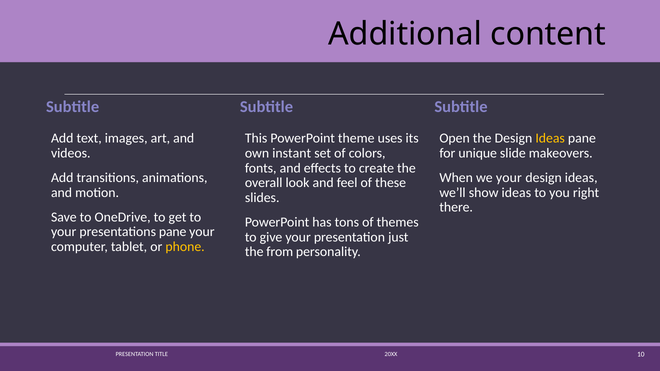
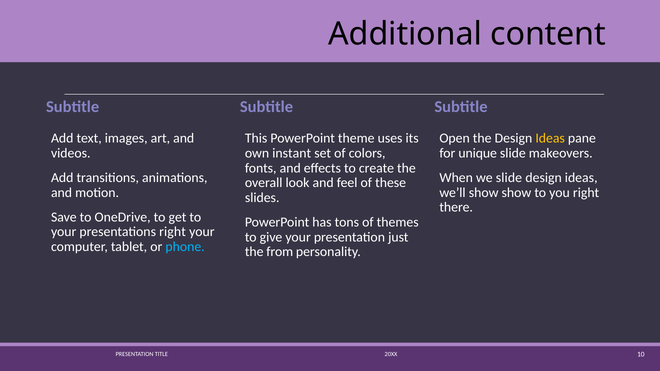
we your: your -> slide (509, 178)
show ideas: ideas -> show (516, 193)
presentations pane: pane -> right (173, 232)
phone colour: yellow -> light blue (185, 247)
